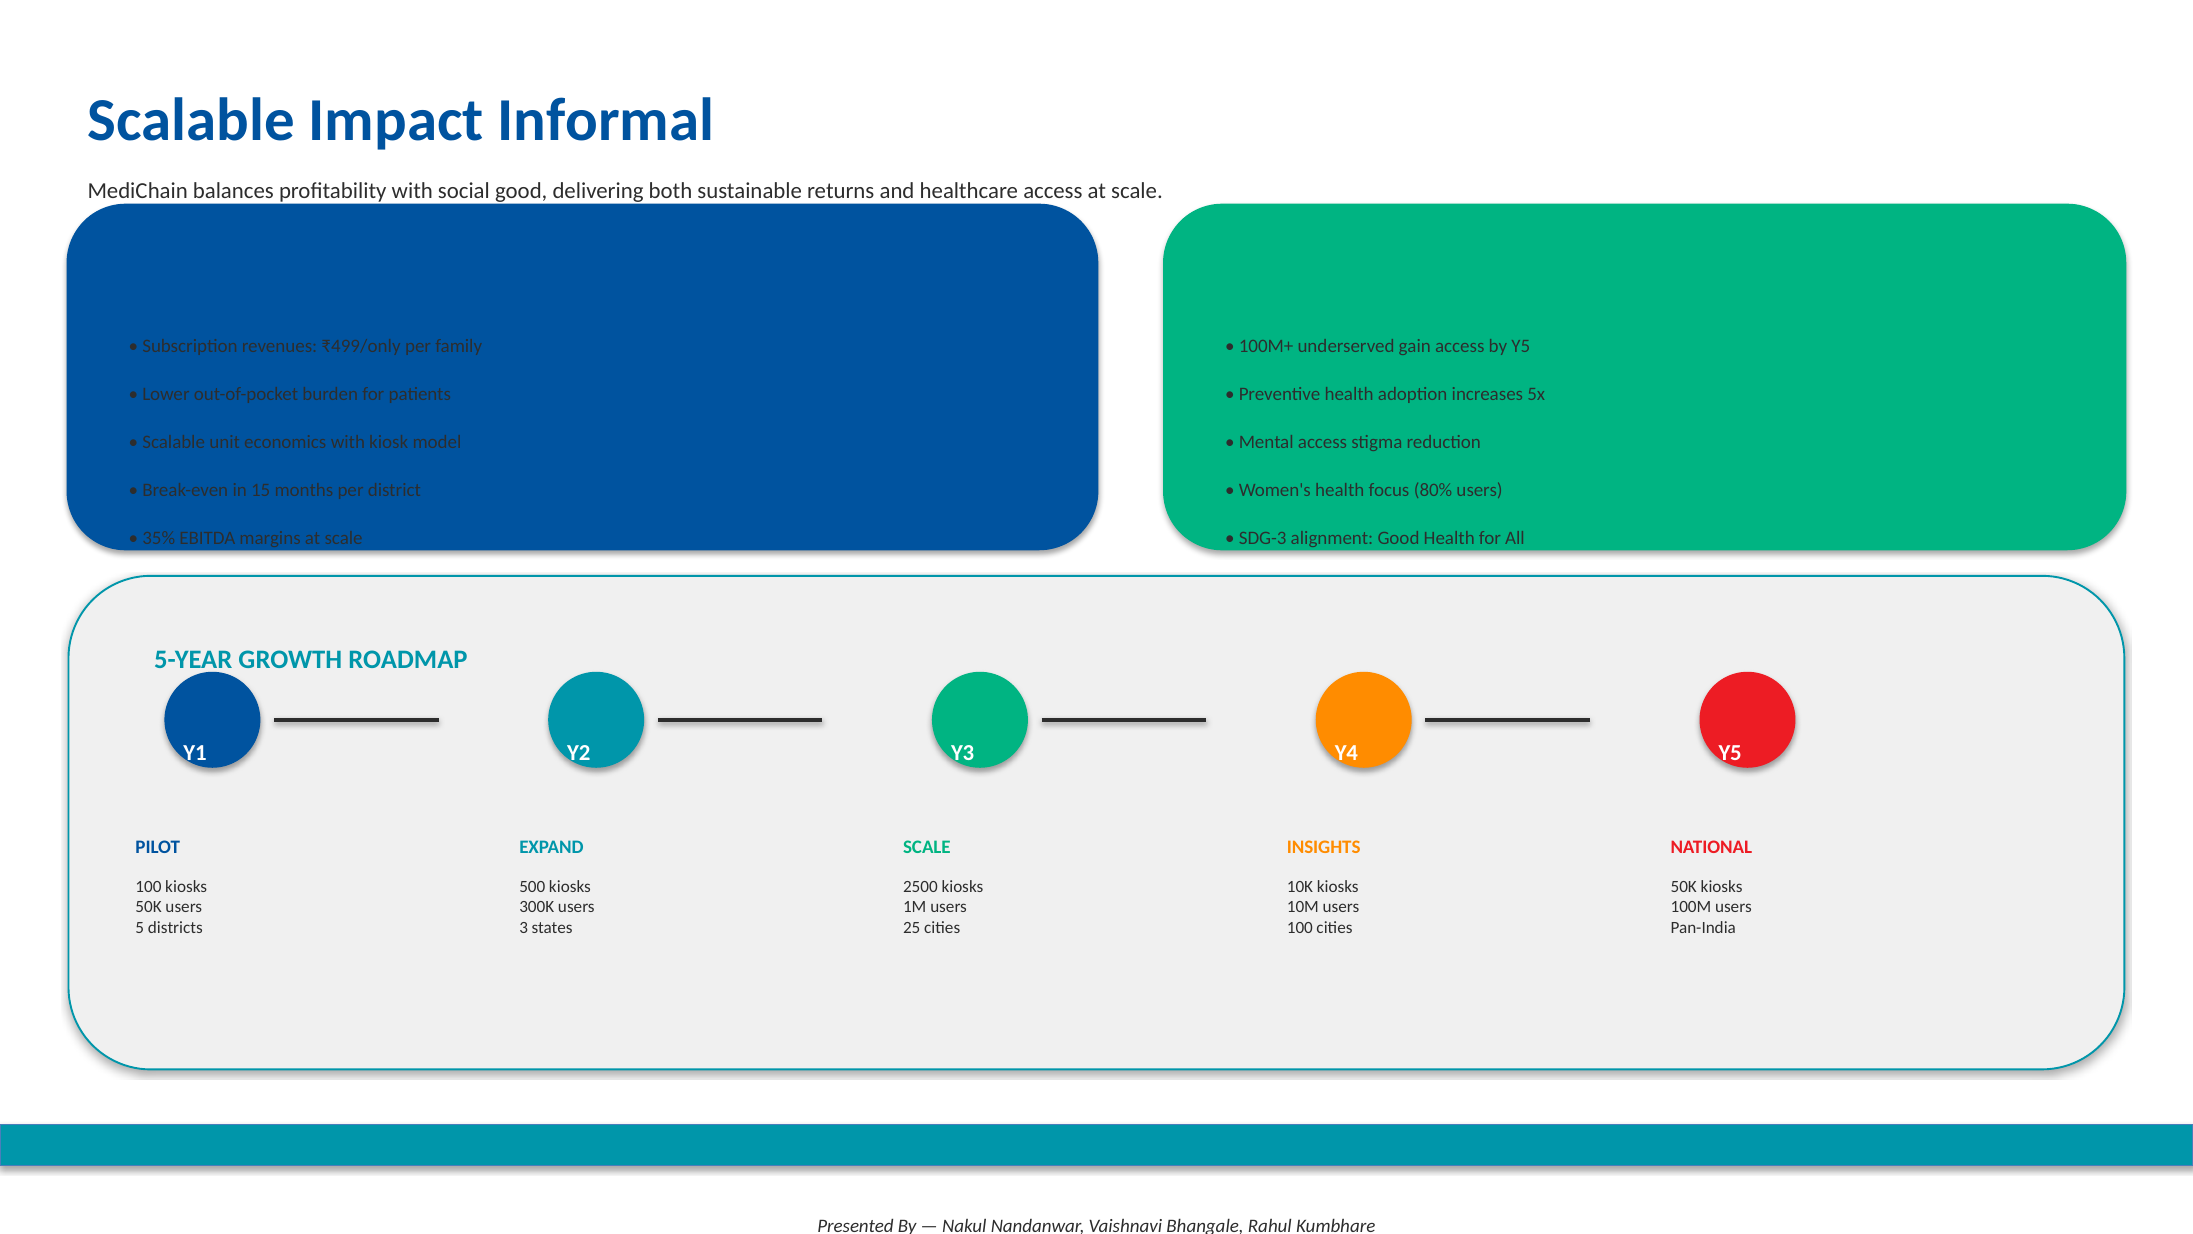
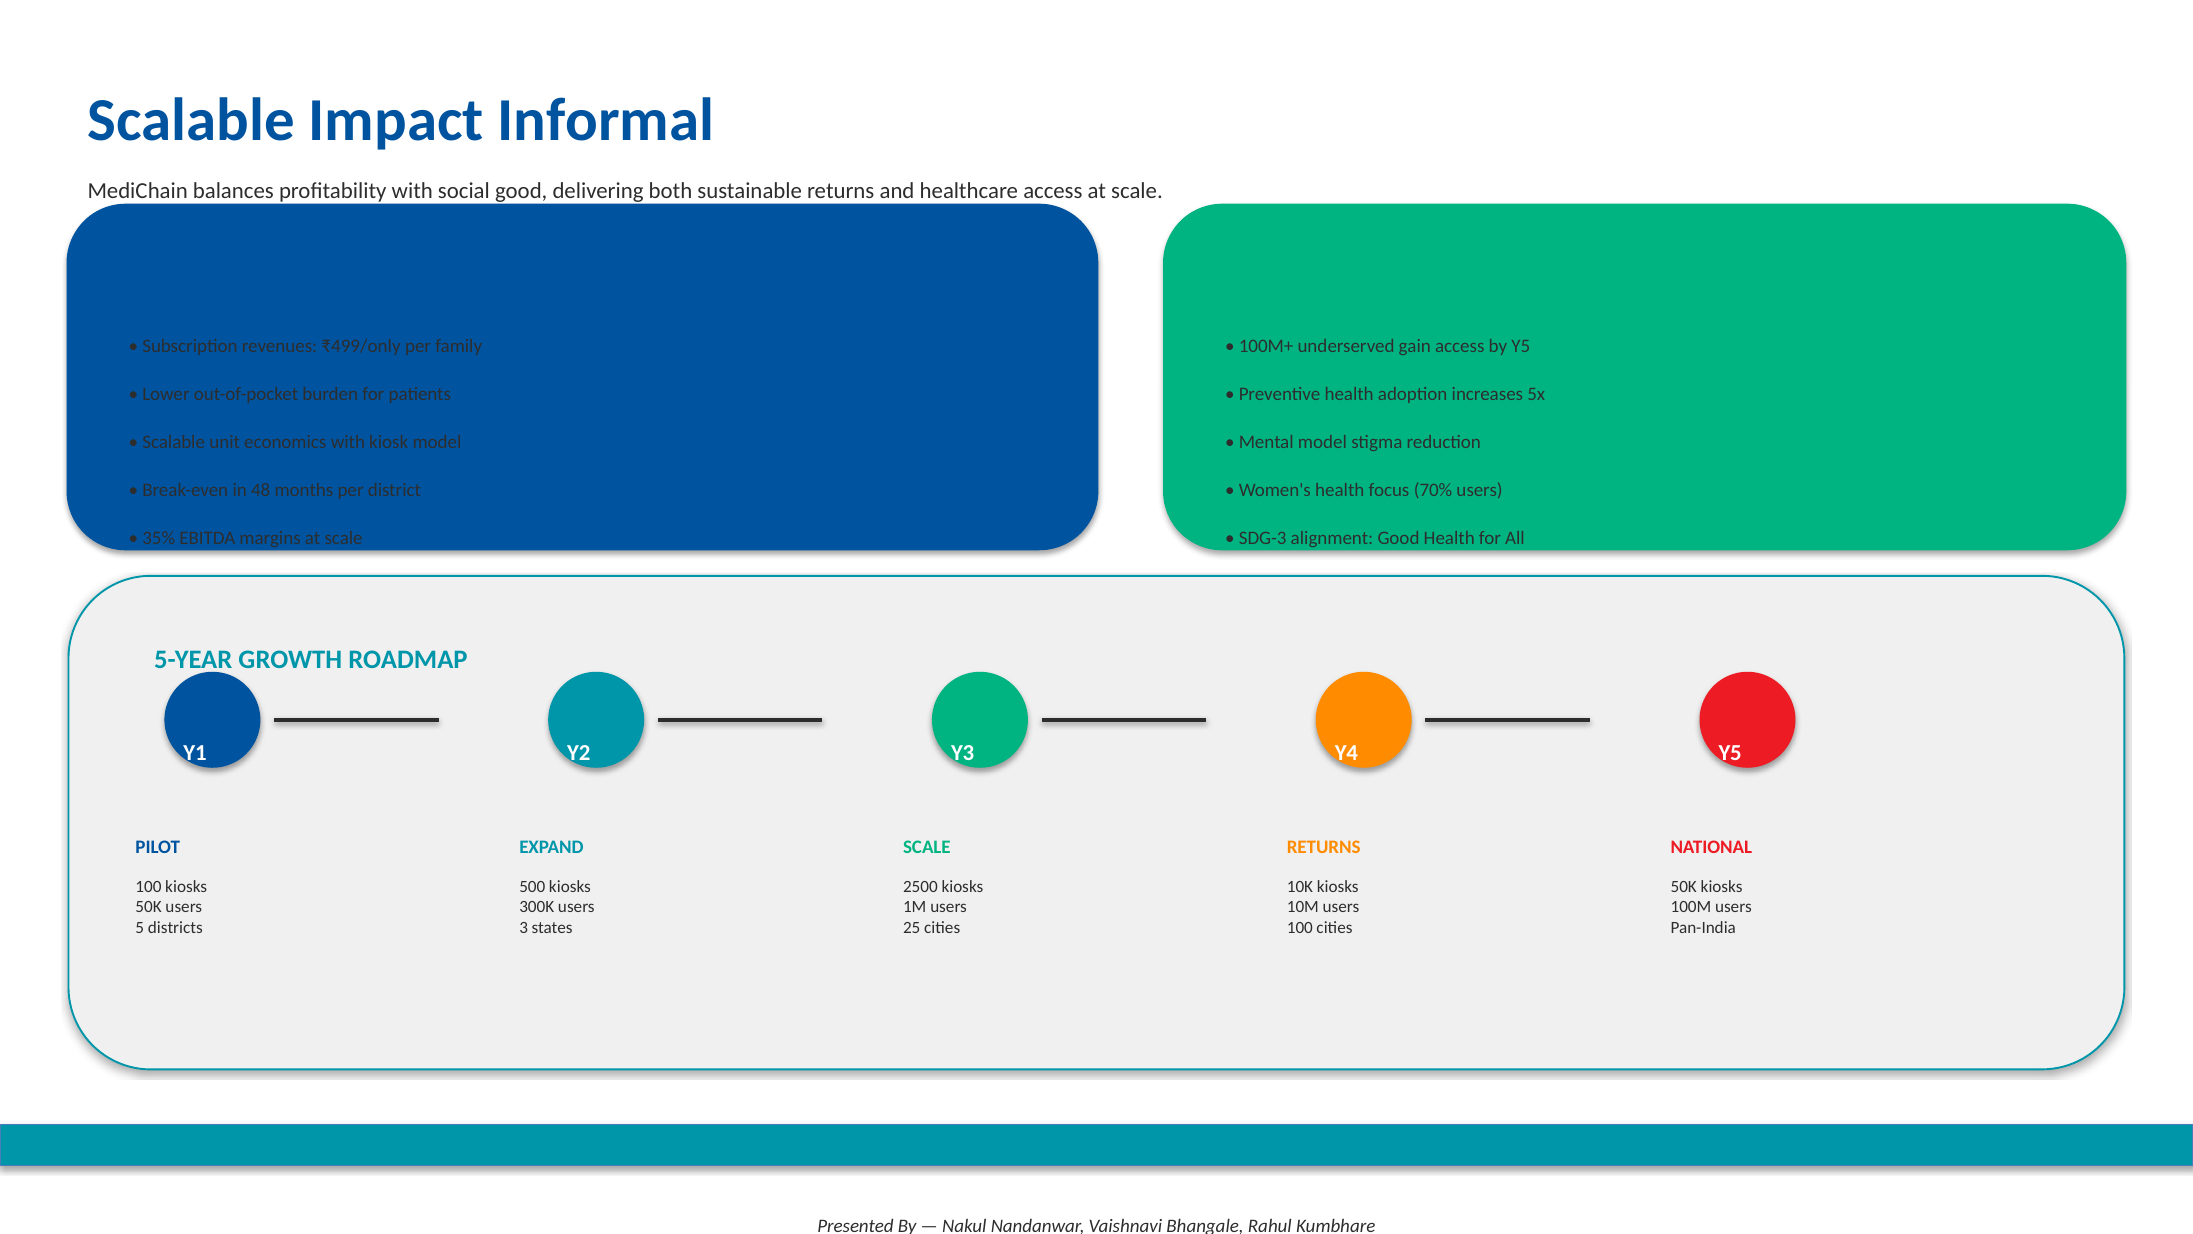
Mental access: access -> model (1323, 442)
15: 15 -> 48 (261, 490)
80%: 80% -> 70% (1433, 490)
INSIGHTS: INSIGHTS -> RETURNS (1324, 847)
